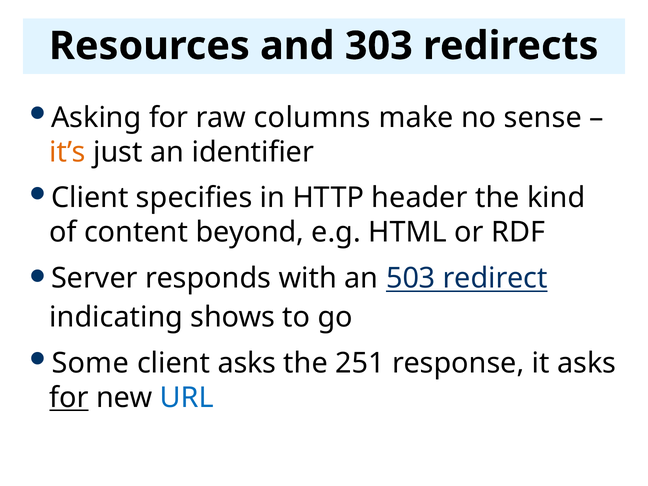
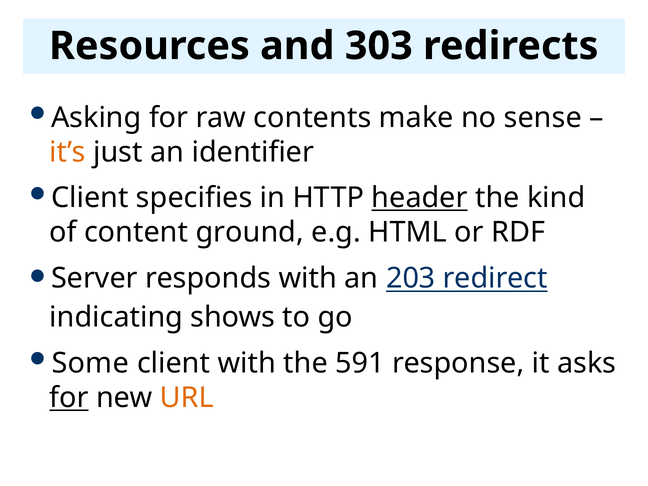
columns: columns -> contents (312, 118)
header underline: none -> present (420, 198)
beyond: beyond -> ground (250, 232)
503: 503 -> 203 (411, 278)
client asks: asks -> with (247, 363)
251: 251 -> 591 (360, 363)
URL colour: blue -> orange (187, 398)
